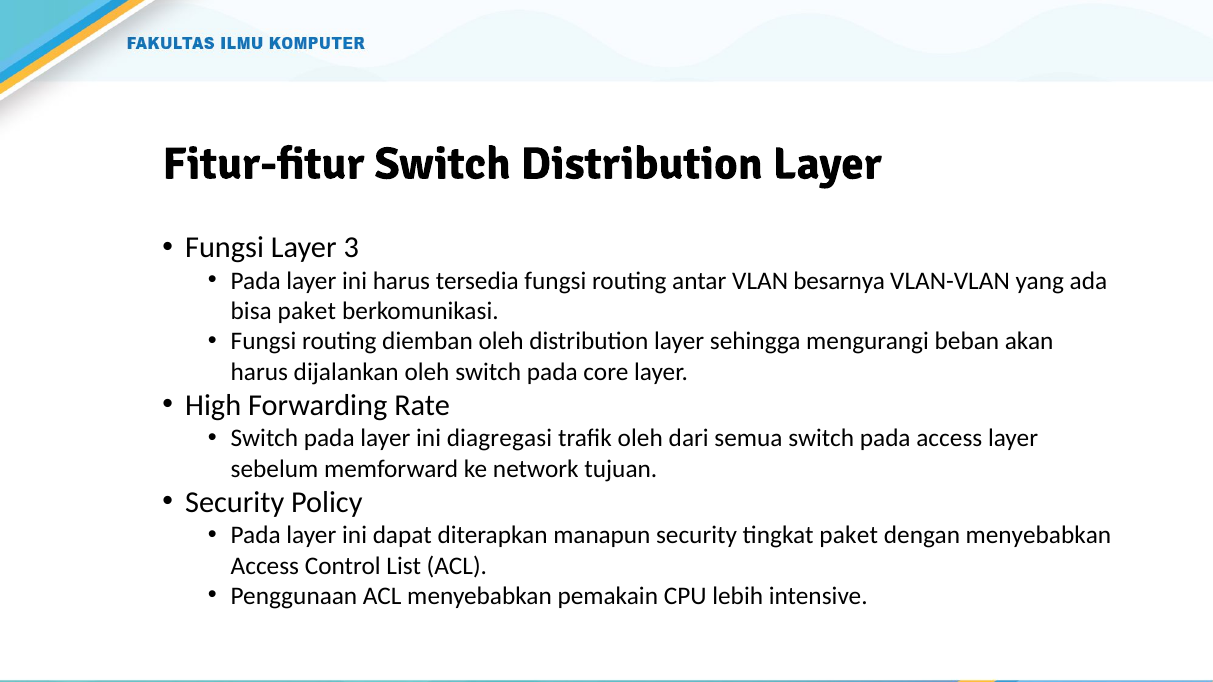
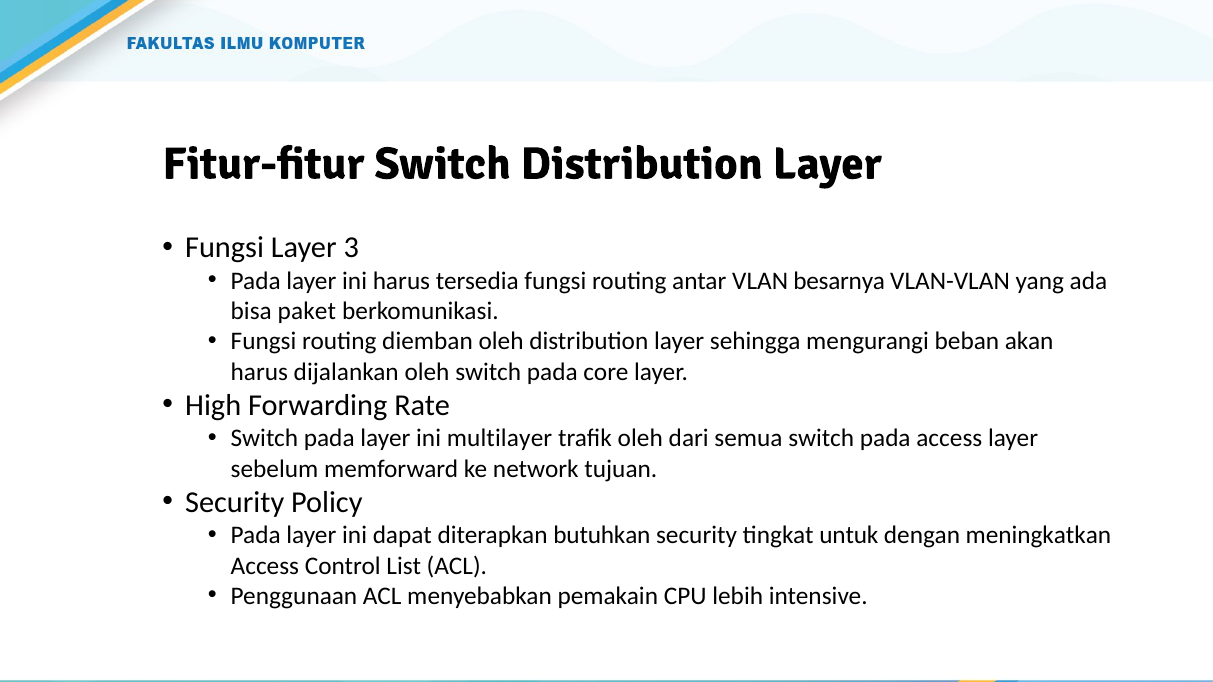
diagregasi: diagregasi -> multilayer (500, 439)
manapun: manapun -> butuhkan (602, 536)
tingkat paket: paket -> untuk (849, 536)
dengan menyebabkan: menyebabkan -> meningkatkan (1038, 536)
